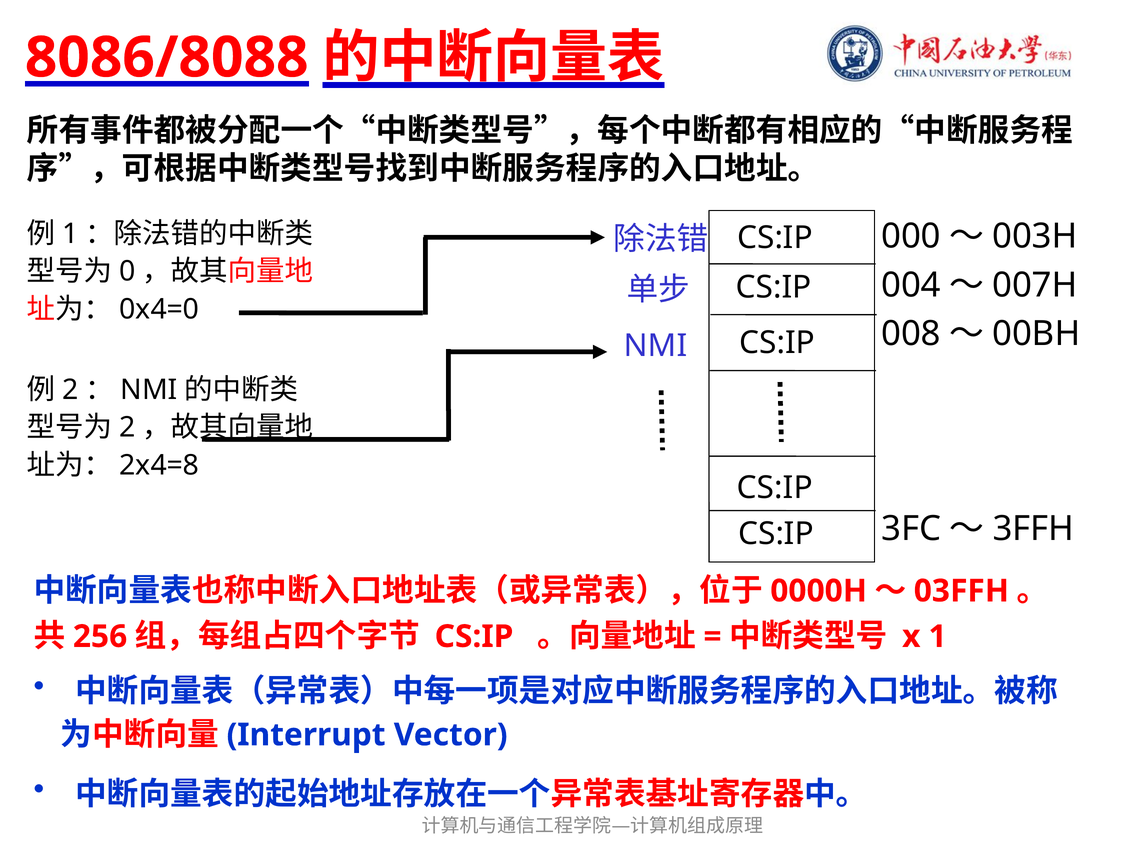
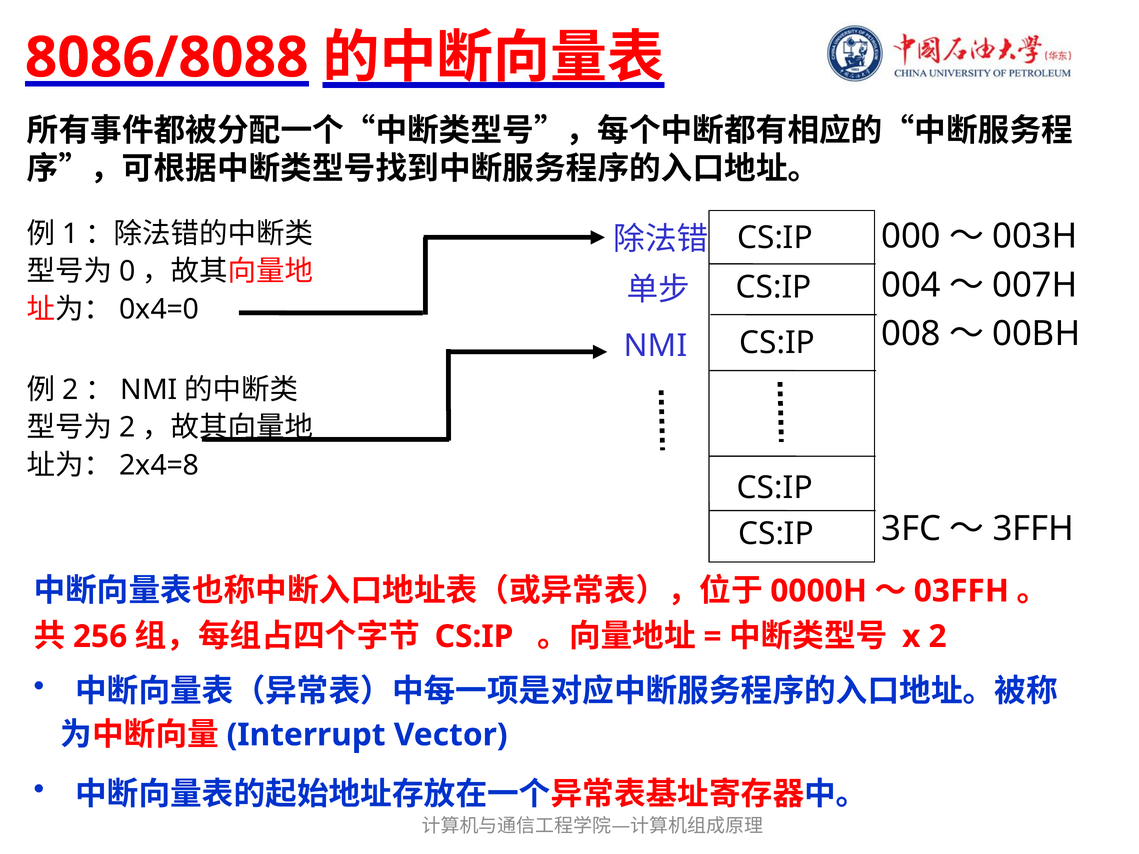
1: 1 -> 2 (938, 637)
